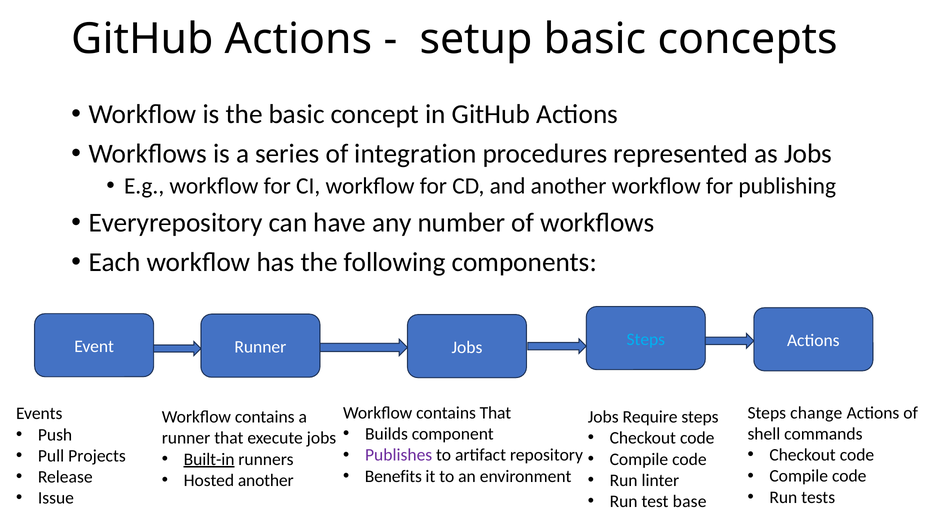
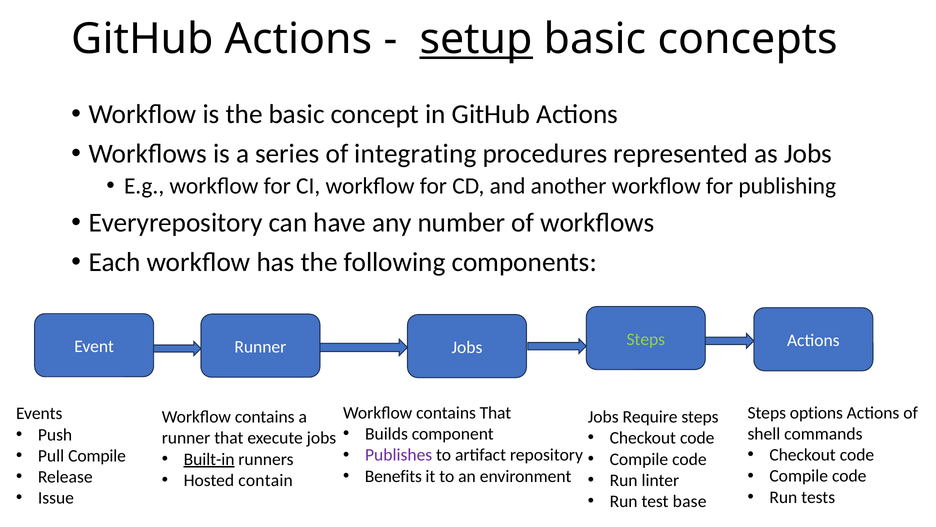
setup underline: none -> present (476, 39)
integration: integration -> integrating (415, 153)
Steps colour: light blue -> light green (646, 339)
change: change -> options (816, 413)
Pull Projects: Projects -> Compile (97, 455)
Hosted another: another -> contain (266, 480)
